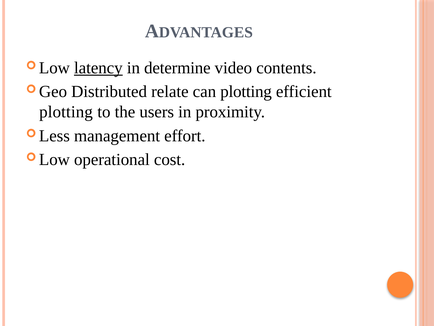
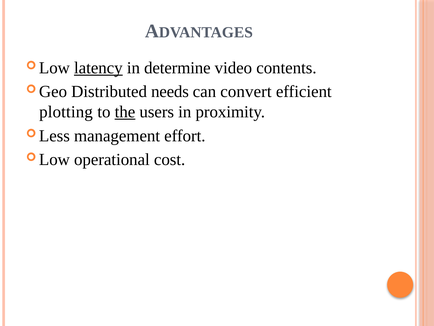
relate: relate -> needs (170, 91)
can plotting: plotting -> convert (246, 91)
the underline: none -> present (125, 112)
